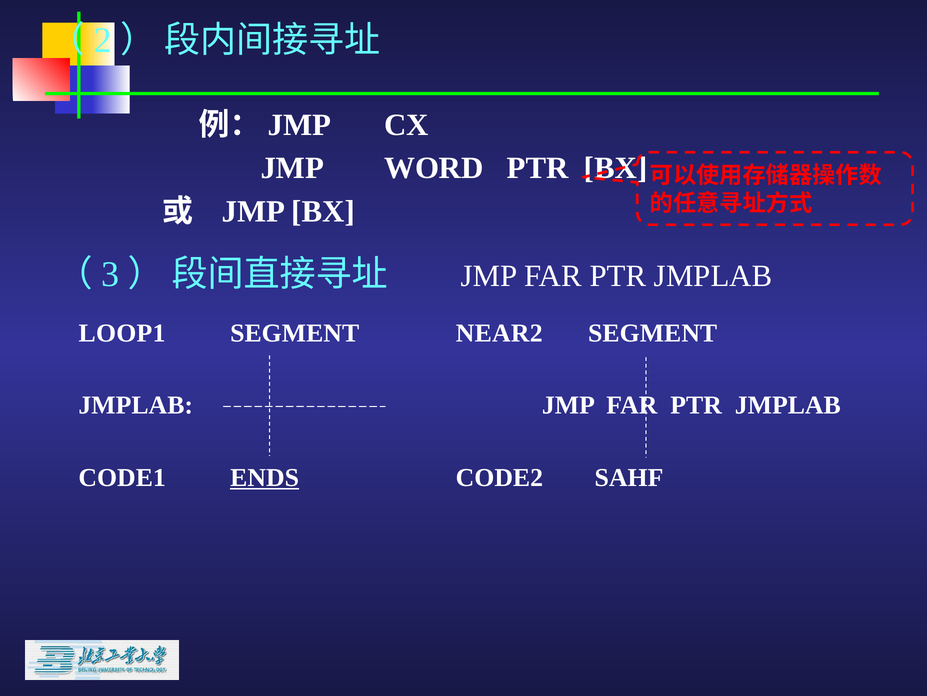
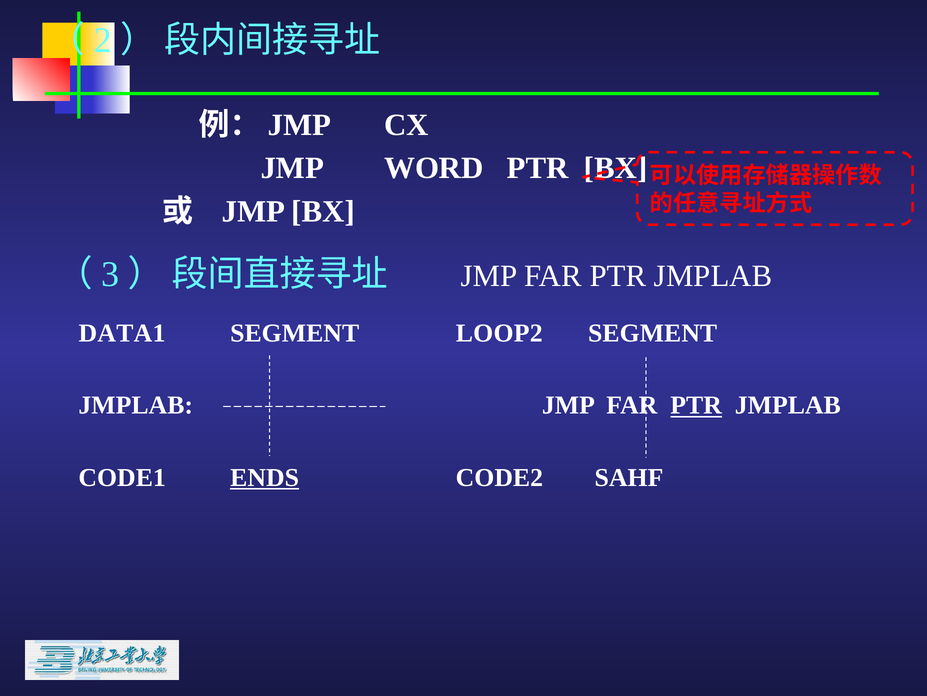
LOOP1: LOOP1 -> DATA1 (122, 333)
NEAR2: NEAR2 -> LOOP2 (499, 333)
PTR underline: none -> present (696, 405)
